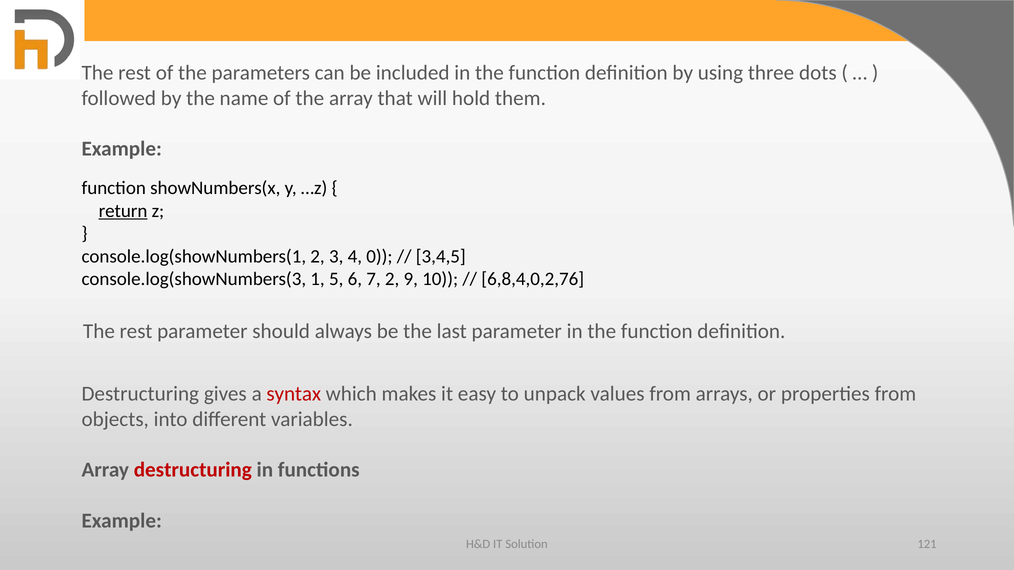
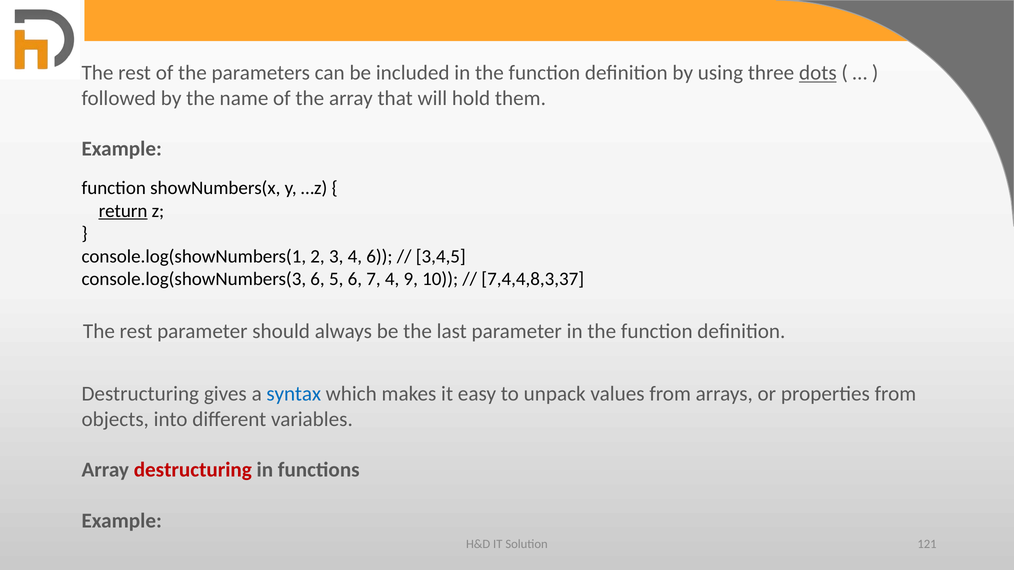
dots underline: none -> present (818, 73)
4 0: 0 -> 6 (379, 257)
console.log(showNumbers(3 1: 1 -> 6 (318, 279)
7 2: 2 -> 4 (392, 279)
6,8,4,0,2,76: 6,8,4,0,2,76 -> 7,4,4,8,3,37 (533, 279)
syntax colour: red -> blue (294, 394)
